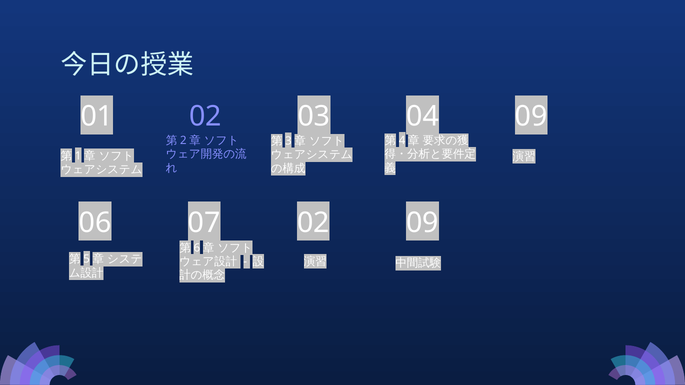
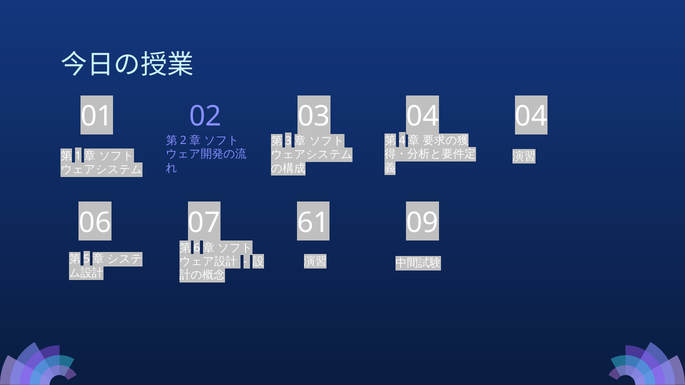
09: 09 -> 04 (531, 117)
07 02: 02 -> 61 (313, 223)
